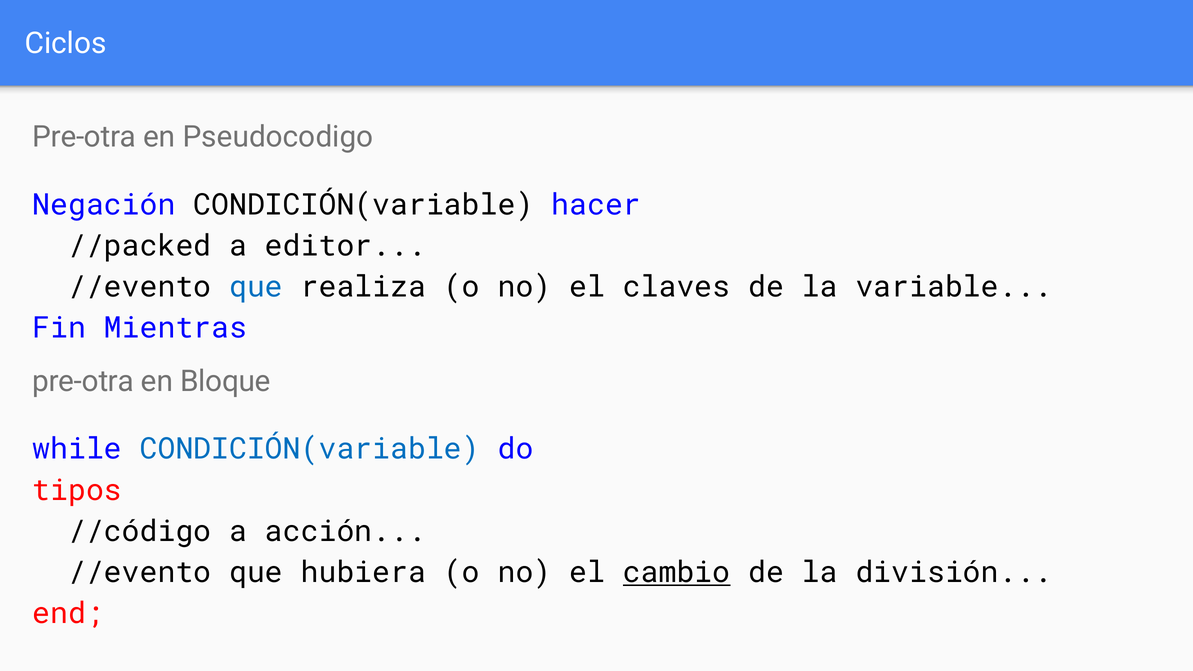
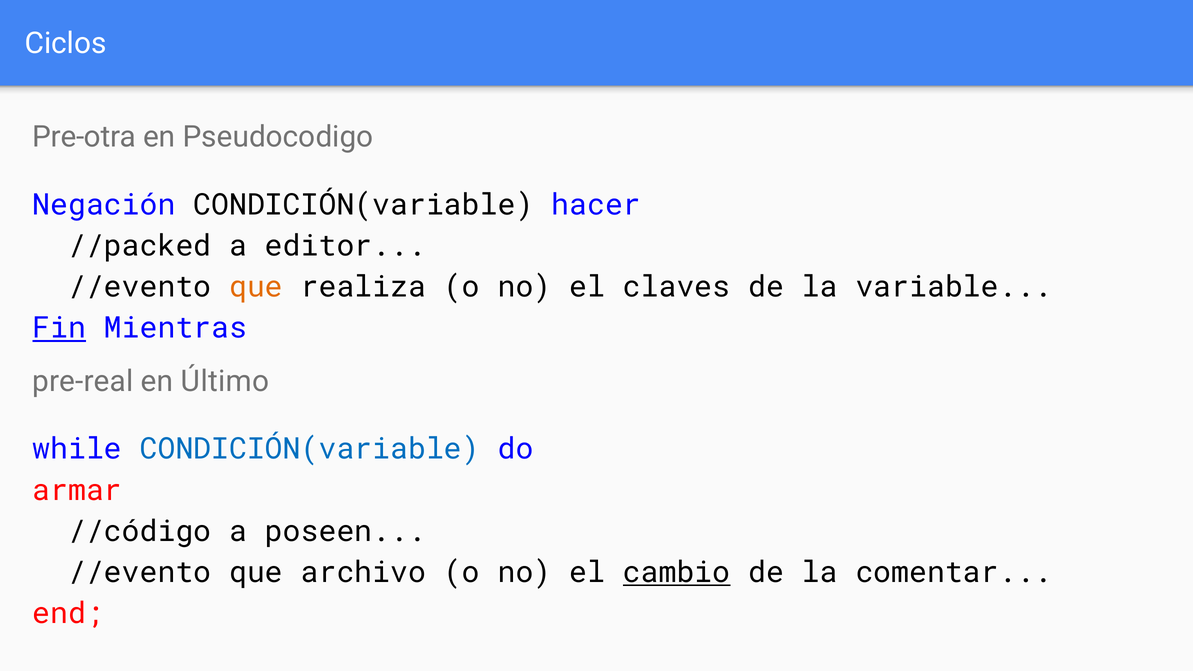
que colour: blue -> orange (256, 287)
Fin underline: none -> present (59, 328)
pre-otra: pre-otra -> pre-real (83, 381)
Bloque: Bloque -> Último (225, 381)
tipos: tipos -> armar (77, 490)
acción: acción -> poseen (346, 531)
hubiera: hubiera -> archivo (363, 573)
división: división -> comentar (954, 573)
